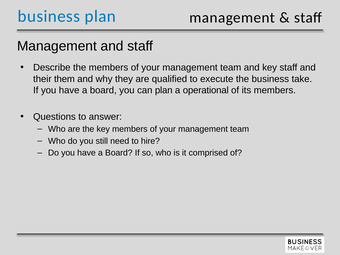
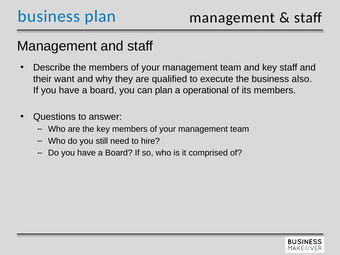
them: them -> want (64, 79)
take: take -> also (302, 79)
